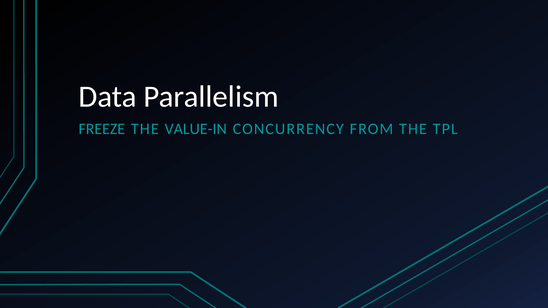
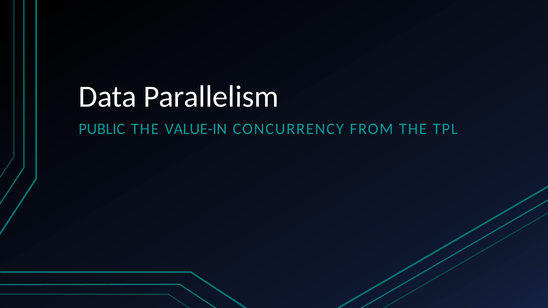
FREEZE: FREEZE -> PUBLIC (102, 129)
